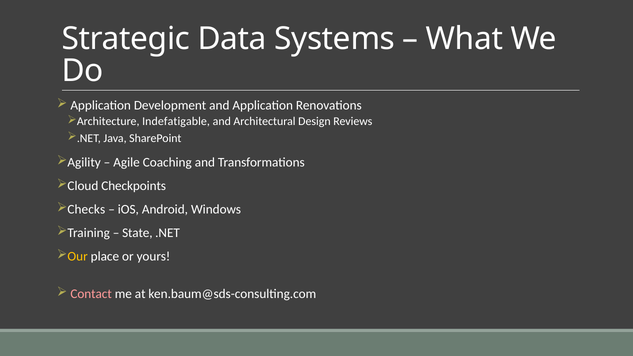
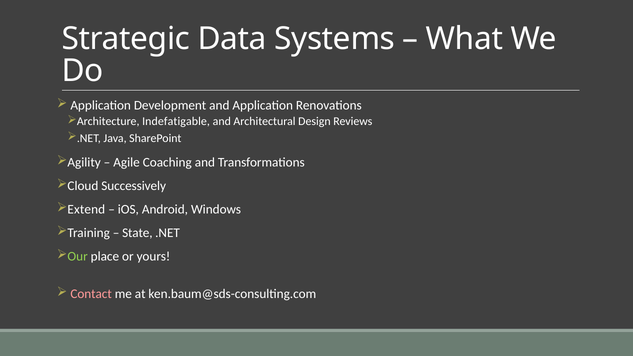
Checkpoints: Checkpoints -> Successively (134, 186)
Checks: Checks -> Extend (86, 209)
Our colour: yellow -> light green (78, 256)
